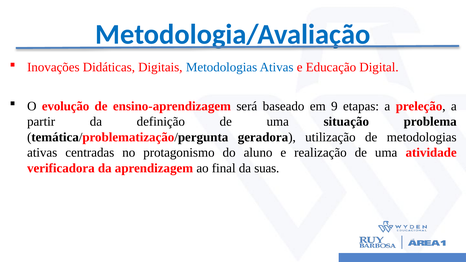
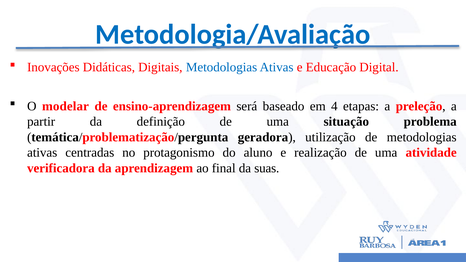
evolução: evolução -> modelar (65, 106)
9: 9 -> 4 (334, 106)
